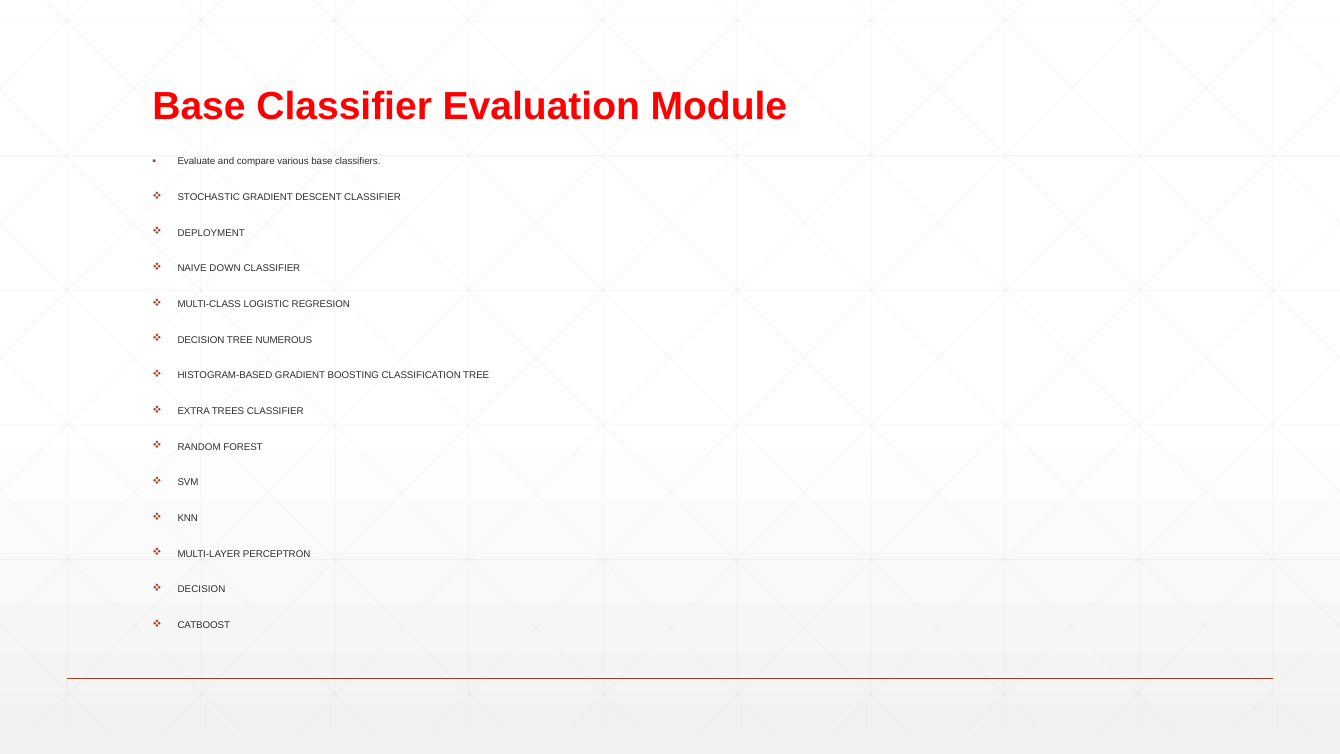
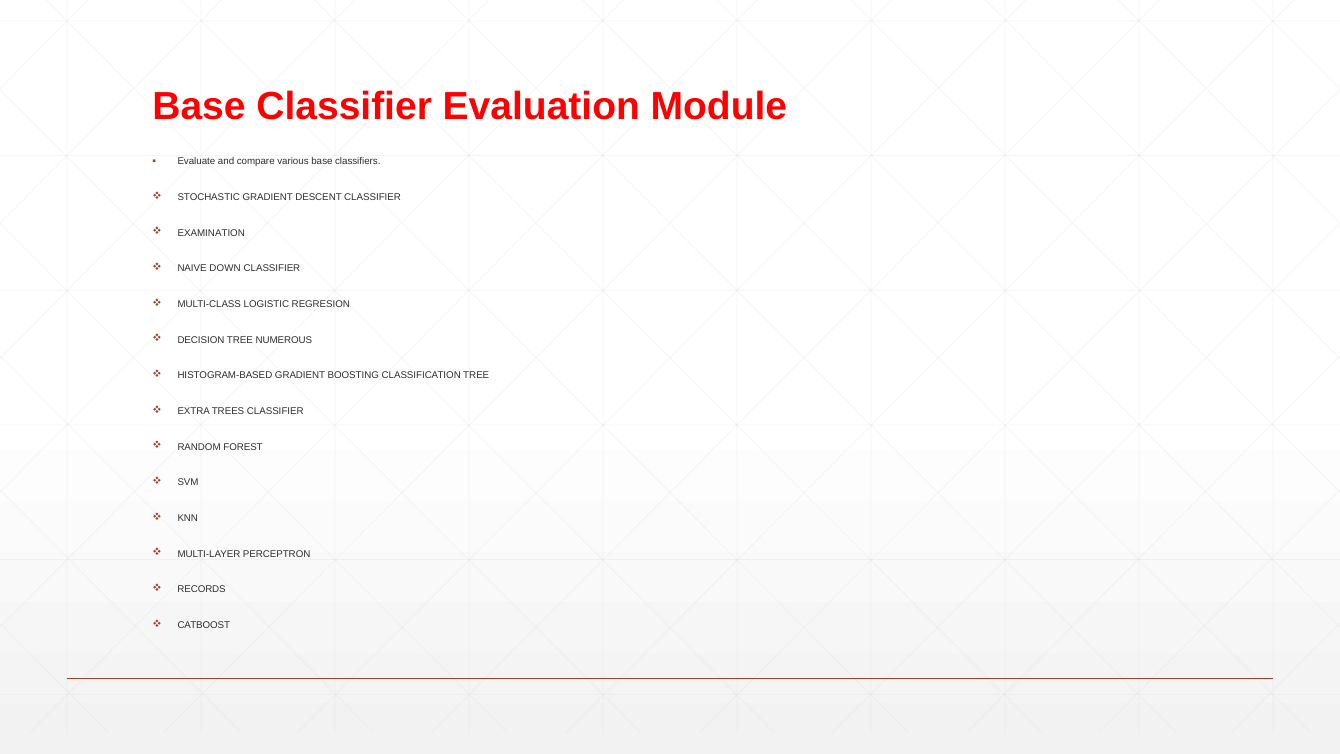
DEPLOYMENT: DEPLOYMENT -> EXAMINATION (211, 233)
DECISION: DECISION -> RECORDS (202, 589)
